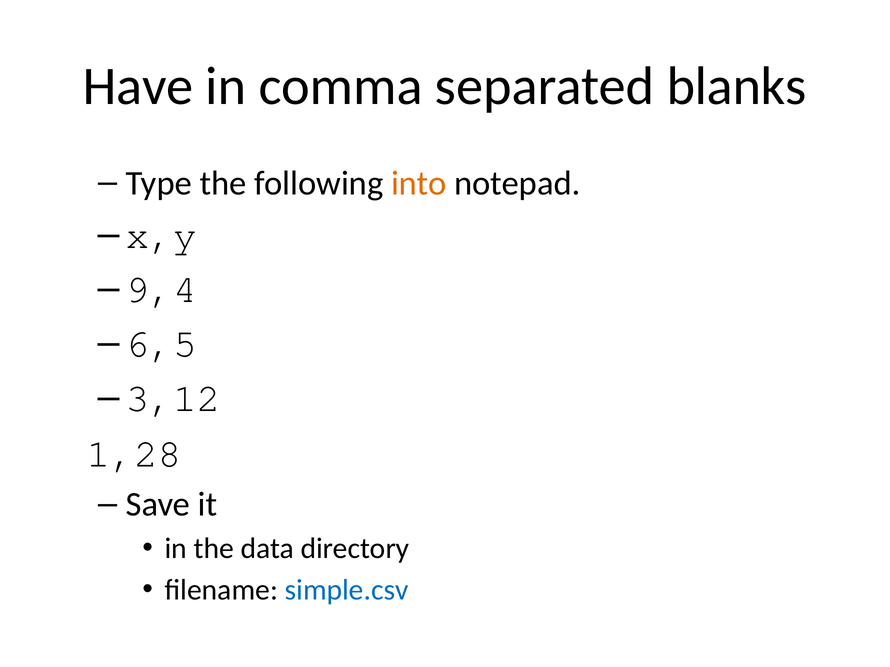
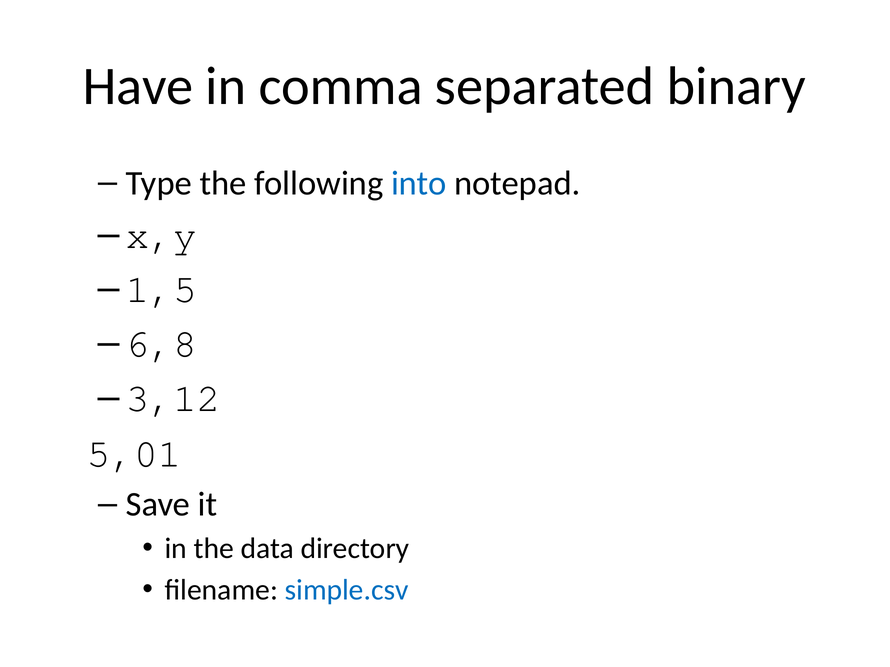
blanks: blanks -> binary (736, 86)
into colour: orange -> blue (419, 183)
9,4: 9,4 -> 1,5 (161, 290)
6,5: 6,5 -> 6,8 (161, 344)
1,28: 1,28 -> 5,01 (134, 454)
